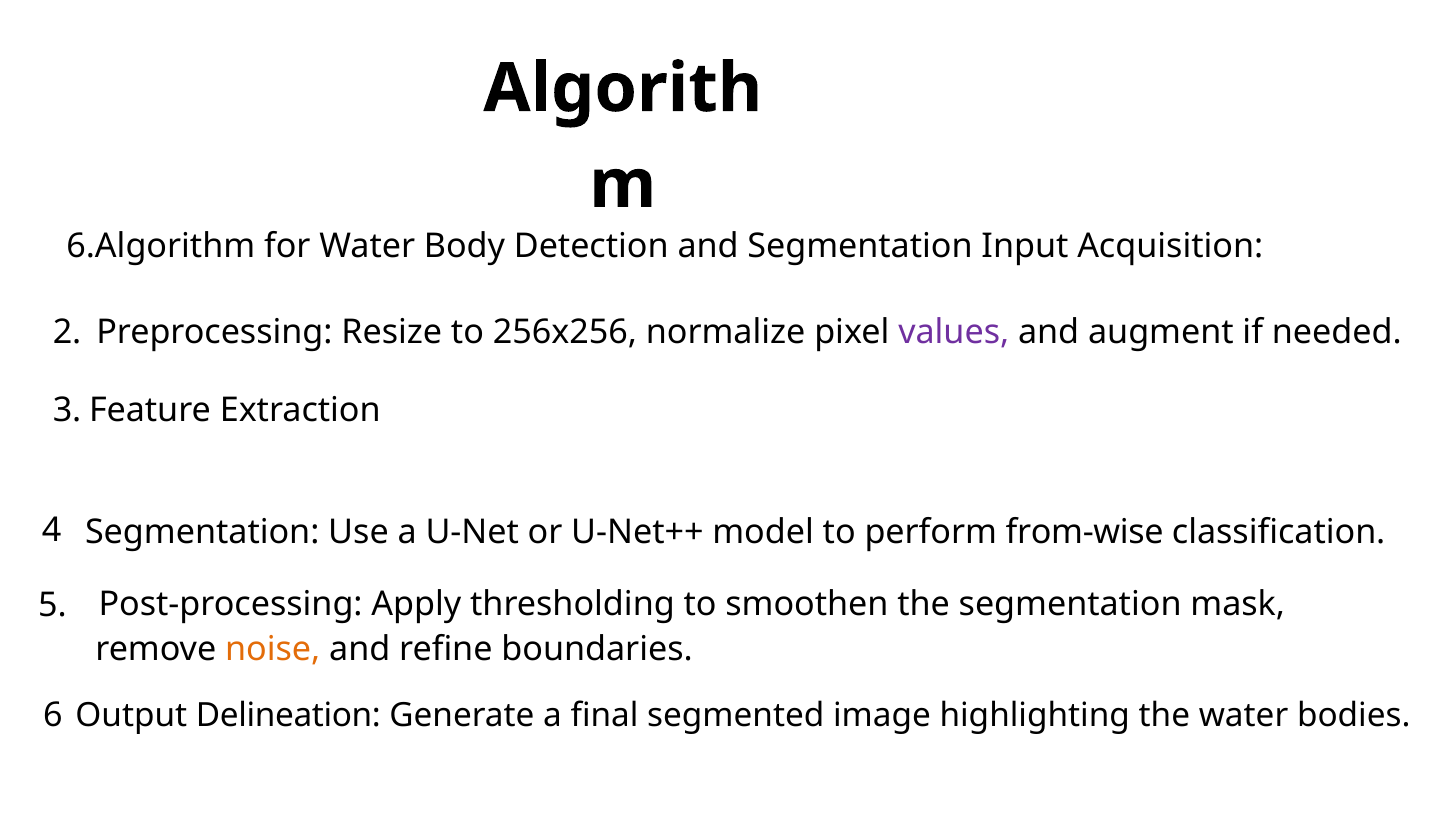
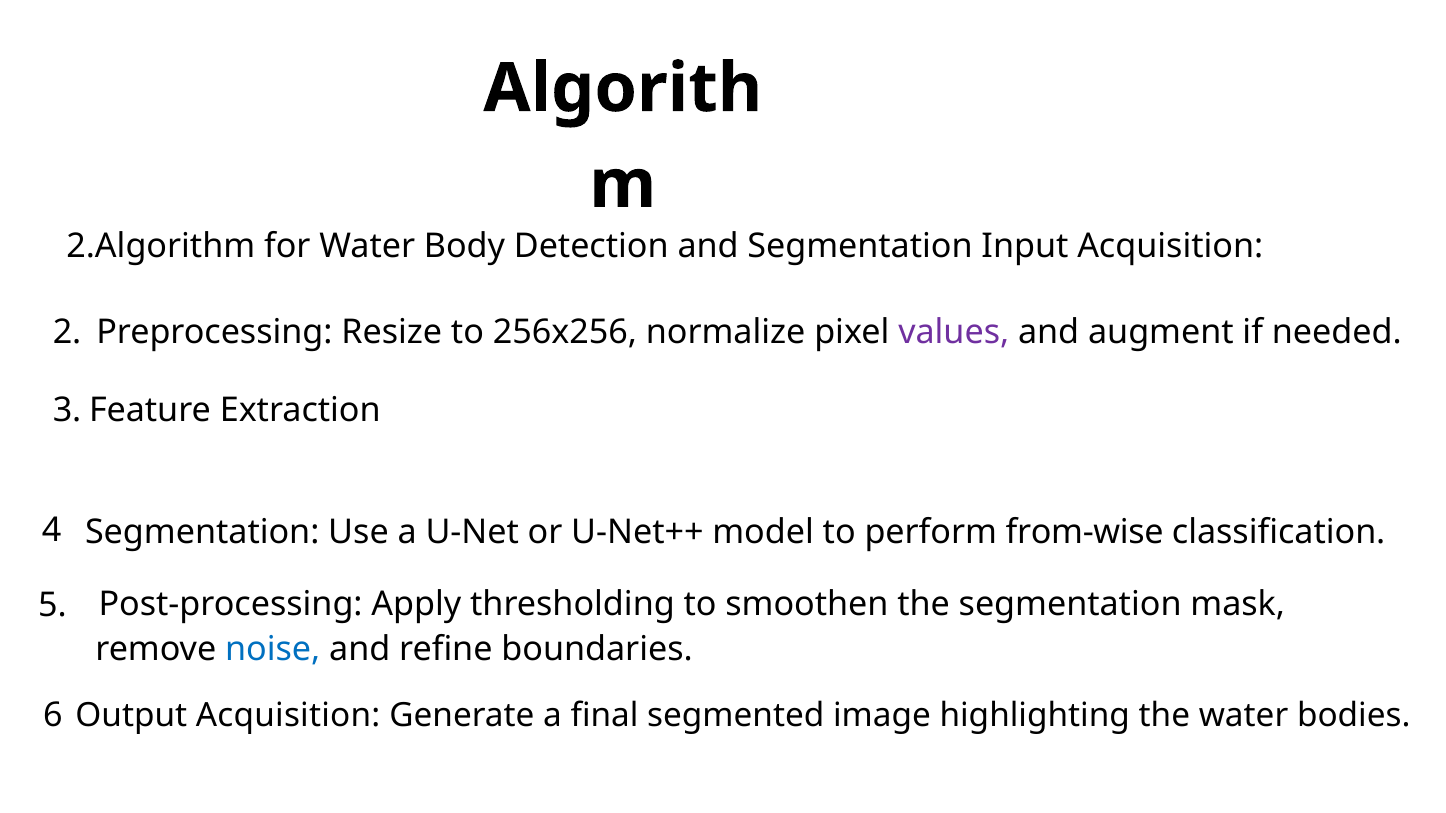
6.Algorithm: 6.Algorithm -> 2.Algorithm (161, 247)
noise colour: orange -> blue (273, 650)
Output Delineation: Delineation -> Acquisition (288, 716)
